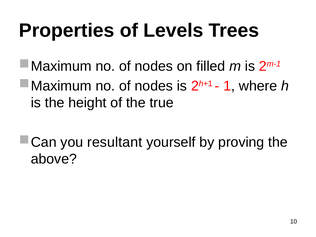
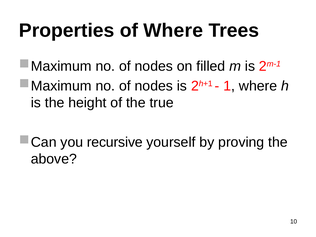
of Levels: Levels -> Where (173, 31)
resultant: resultant -> recursive (115, 142)
